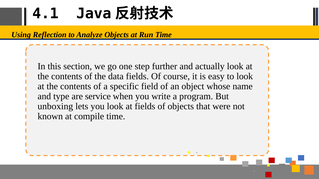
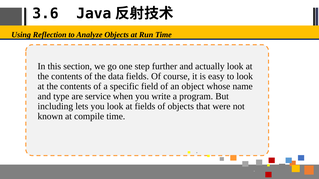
4.1: 4.1 -> 3.6 (45, 13)
unboxing: unboxing -> including (55, 107)
